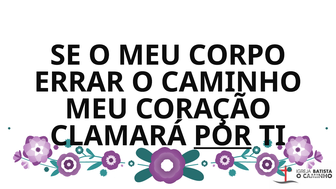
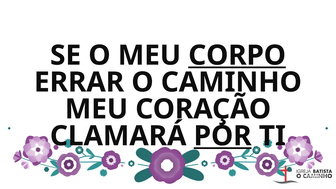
CORPO underline: none -> present (237, 55)
